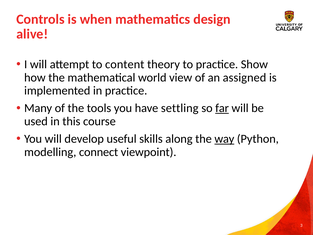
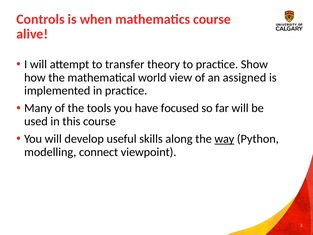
mathematics design: design -> course (212, 19)
content: content -> transfer (125, 64)
settling: settling -> focused (180, 108)
far underline: present -> none (222, 108)
